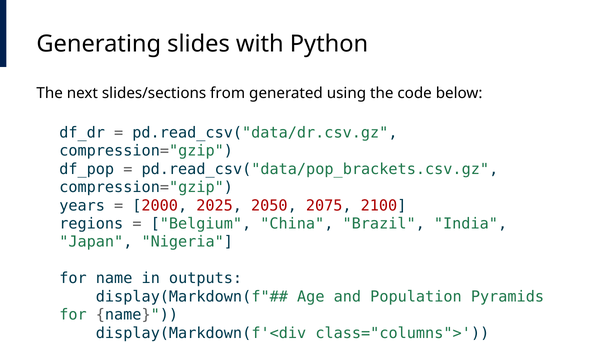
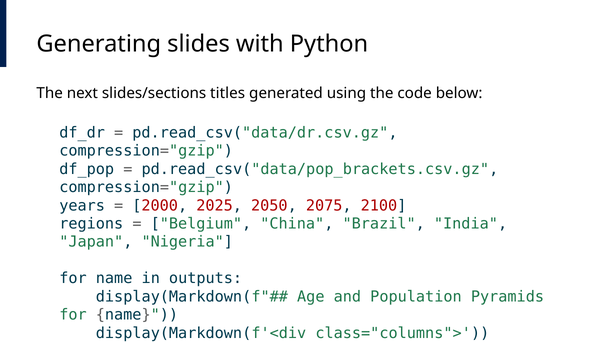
from: from -> titles (228, 93)
